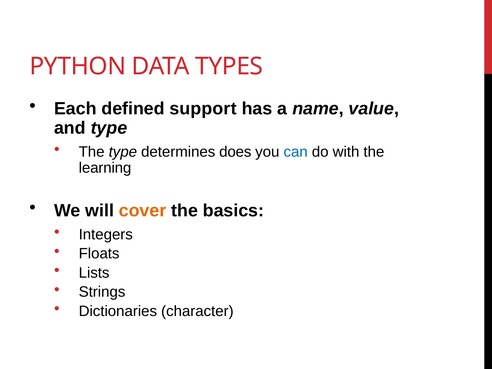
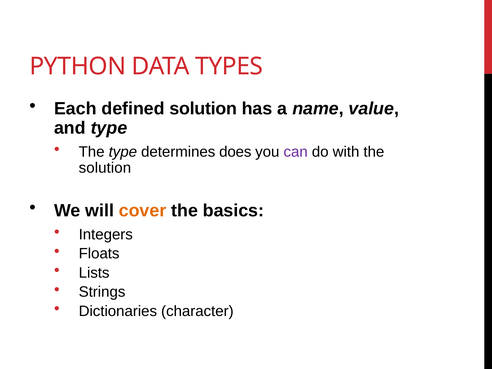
defined support: support -> solution (203, 109)
can colour: blue -> purple (296, 152)
learning: learning -> solution (105, 168)
